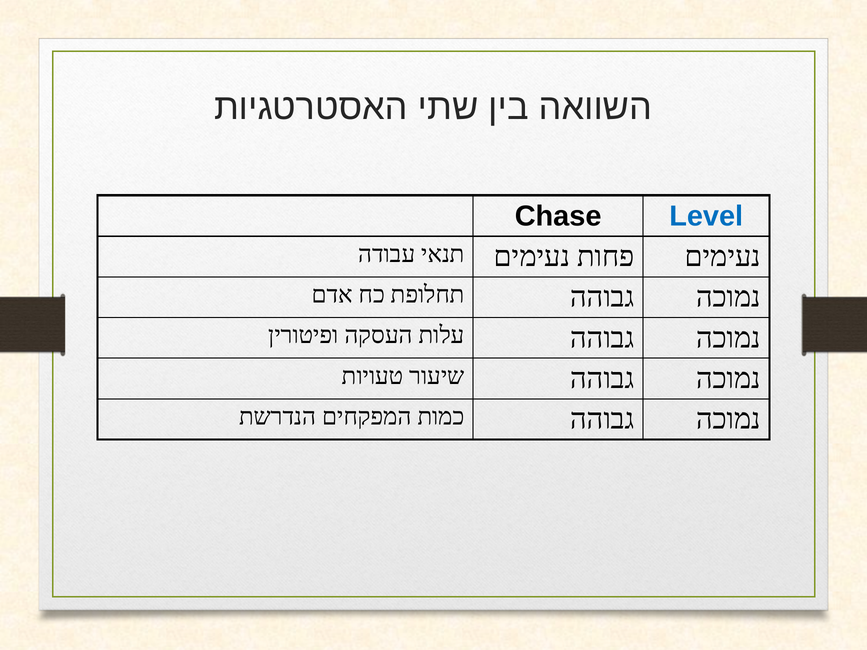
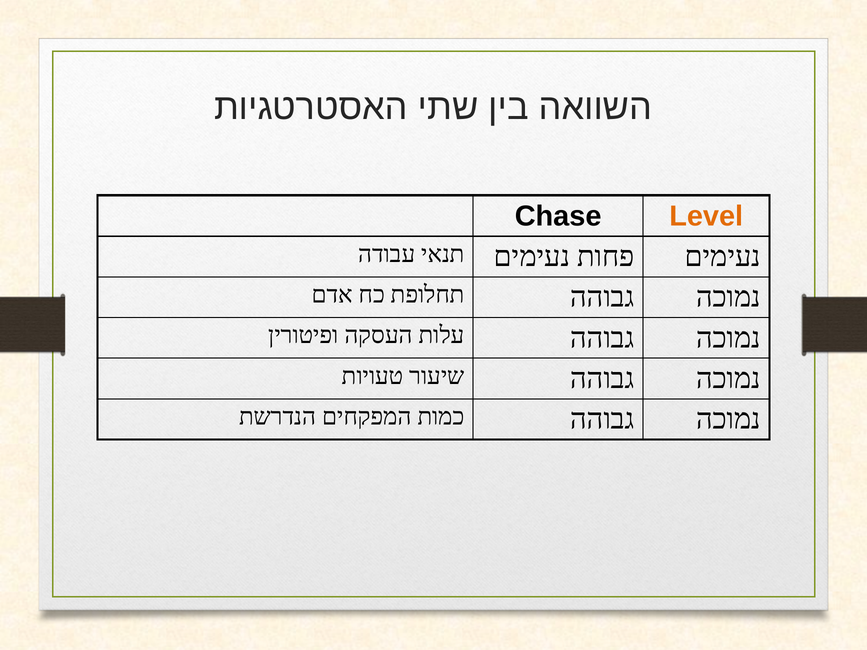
Level colour: blue -> orange (706, 216)
